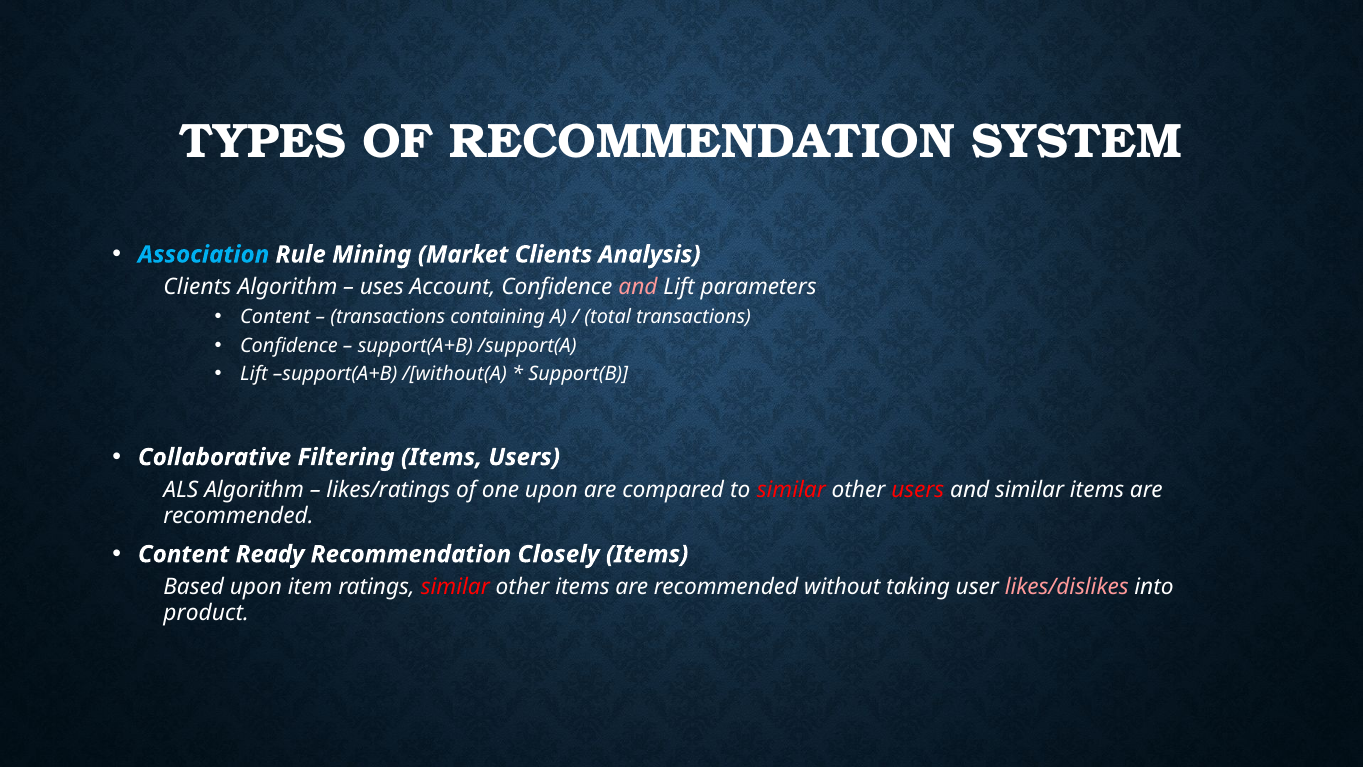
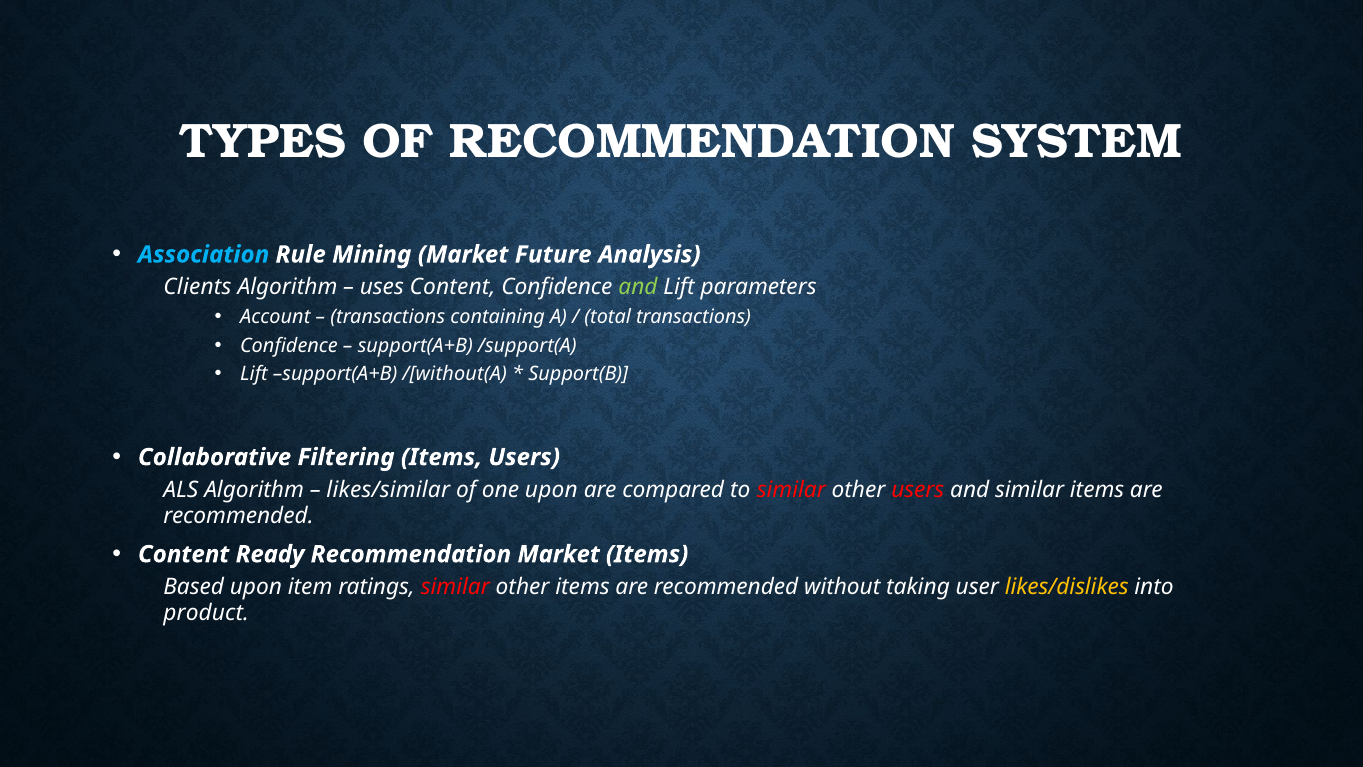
Market Clients: Clients -> Future (553, 254)
uses Account: Account -> Content (453, 287)
and colour: pink -> light green (638, 287)
Content: Content -> Account (275, 317)
likes/ratings: likes/ratings -> likes/similar (388, 490)
Recommendation Closely: Closely -> Market (559, 554)
likes/dislikes colour: pink -> yellow (1067, 587)
